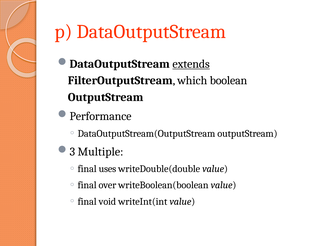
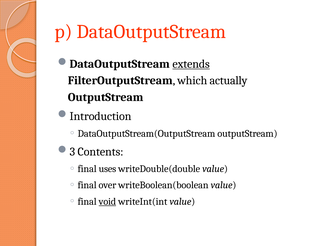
boolean: boolean -> actually (228, 81)
Performance: Performance -> Introduction (100, 116)
Multiple: Multiple -> Contents (101, 152)
void underline: none -> present (107, 201)
